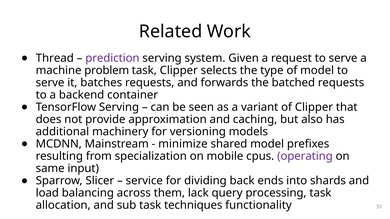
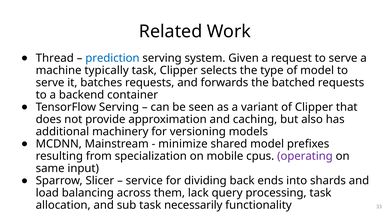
prediction colour: purple -> blue (112, 58)
problem: problem -> typically (107, 70)
techniques: techniques -> necessarily (193, 206)
